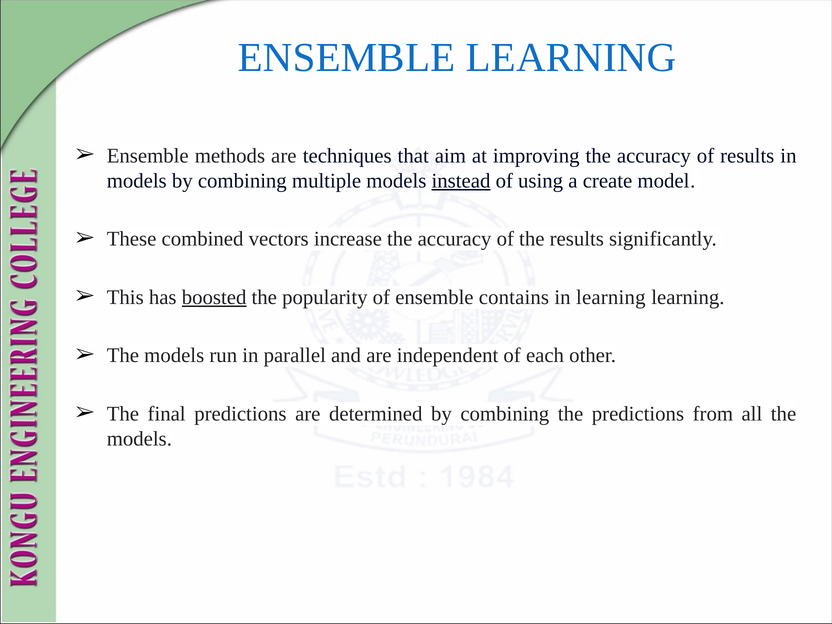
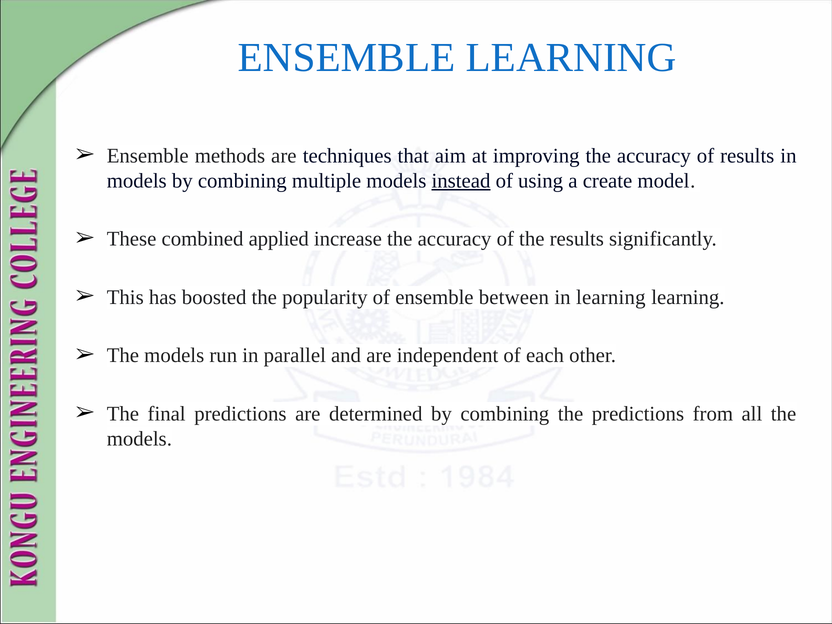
vectors: vectors -> applied (279, 239)
boosted underline: present -> none (214, 297)
contains: contains -> between (514, 297)
